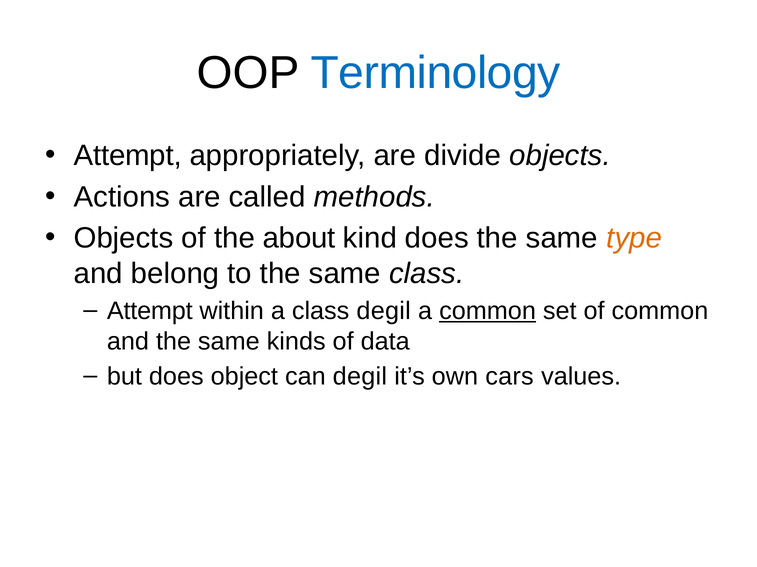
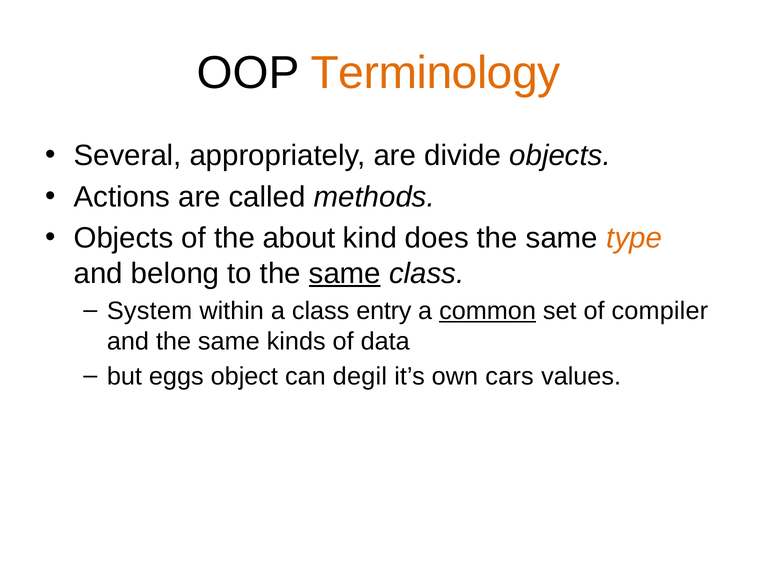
Terminology colour: blue -> orange (436, 73)
Attempt: Attempt -> Several (128, 156)
same underline: none -> present (345, 274)
Attempt: Attempt -> System (150, 311)
class degil: degil -> entry (384, 311)
of common: common -> compiler (660, 311)
but does: does -> eggs (176, 377)
